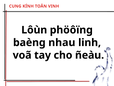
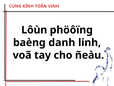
nhau: nhau -> danh (62, 42)
